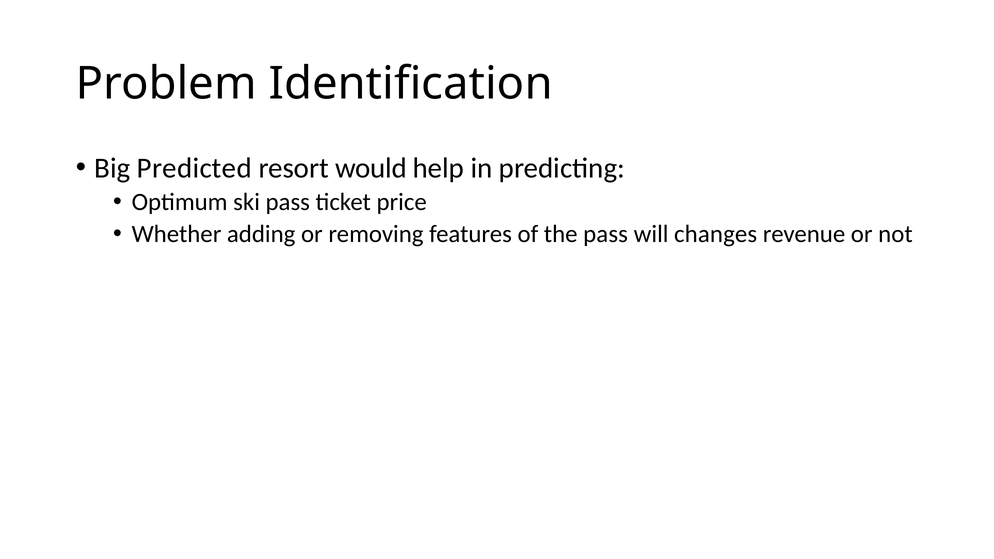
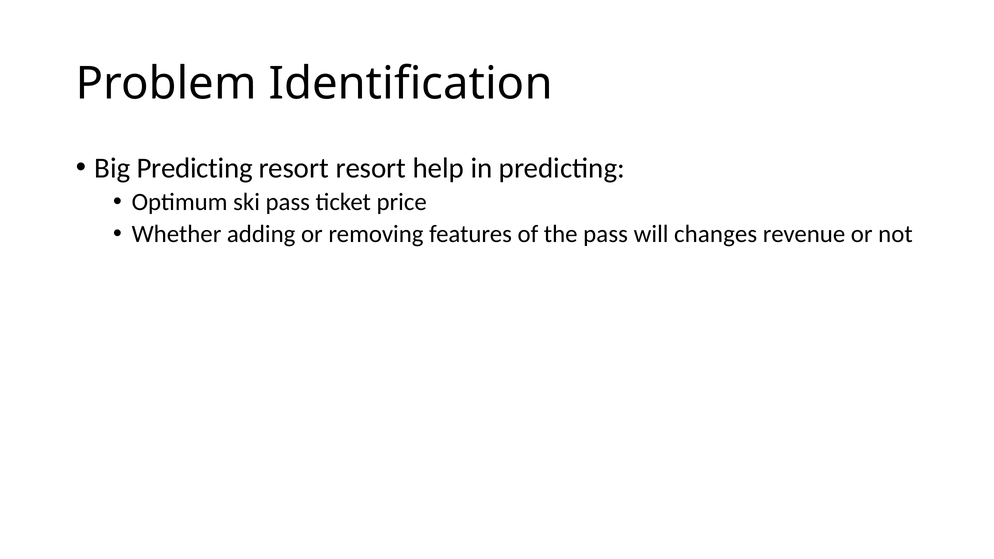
Big Predicted: Predicted -> Predicting (195, 168)
resort would: would -> resort (371, 168)
